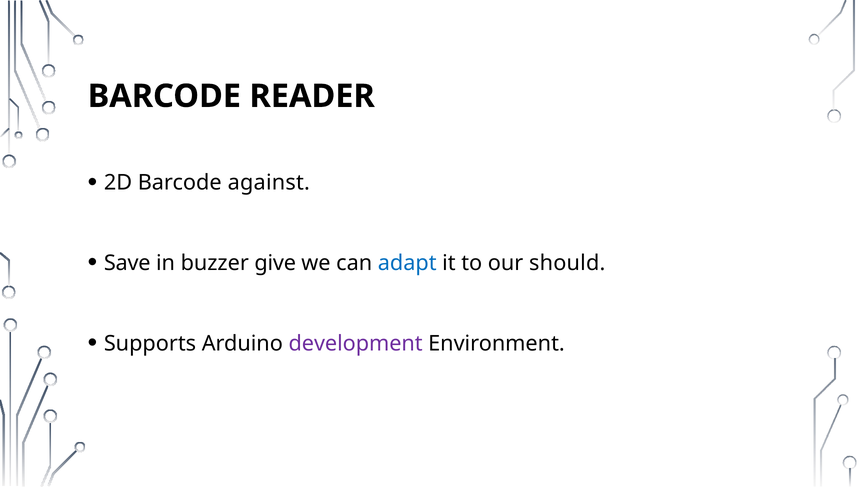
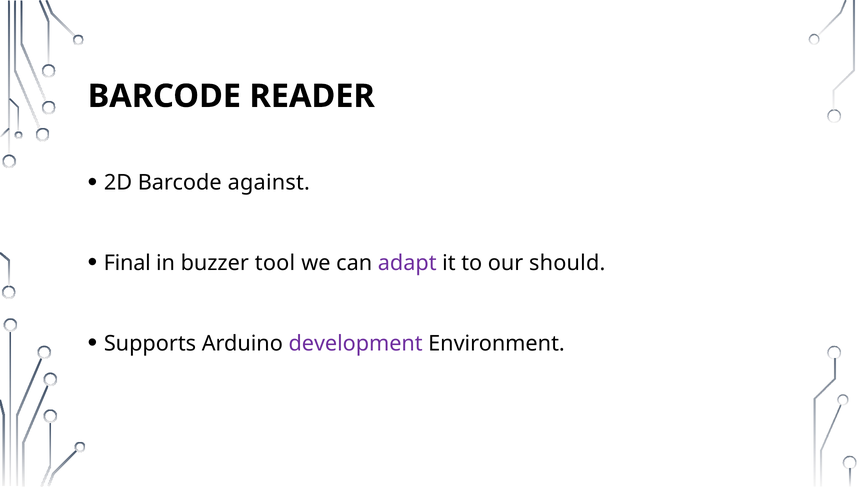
Save: Save -> Final (127, 263)
give: give -> tool (275, 263)
adapt colour: blue -> purple (407, 263)
